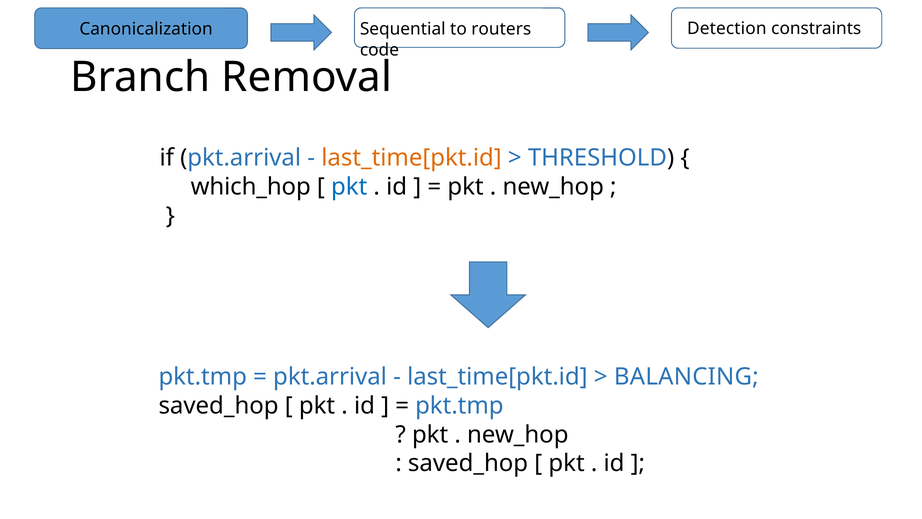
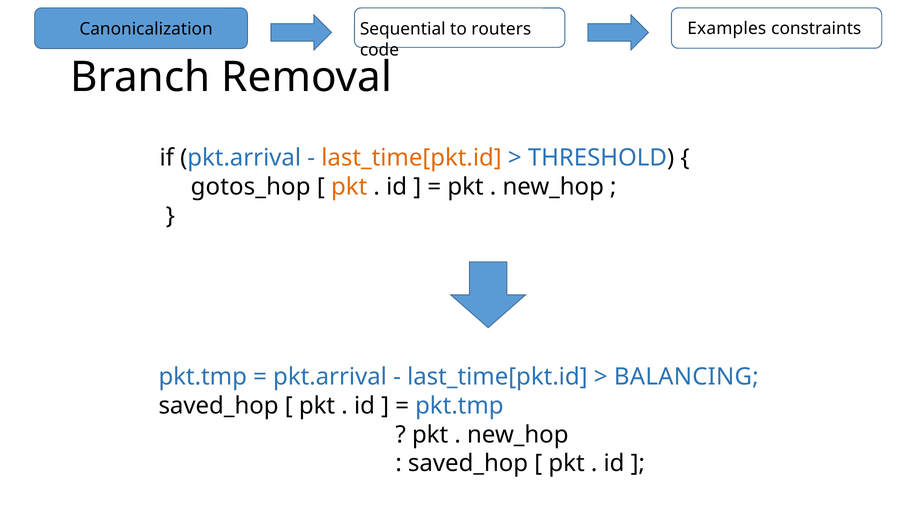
Detection: Detection -> Examples (727, 29)
which_hop: which_hop -> gotos_hop (251, 187)
pkt colour: blue -> orange (349, 187)
